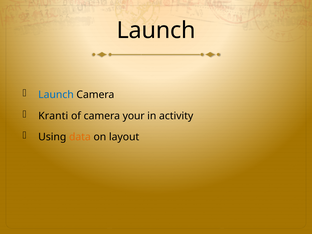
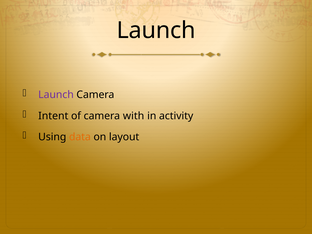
Launch colour: blue -> purple (56, 95)
Kranti: Kranti -> Intent (53, 116)
your: your -> with (134, 116)
